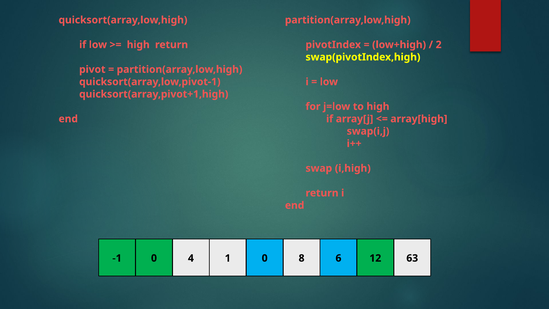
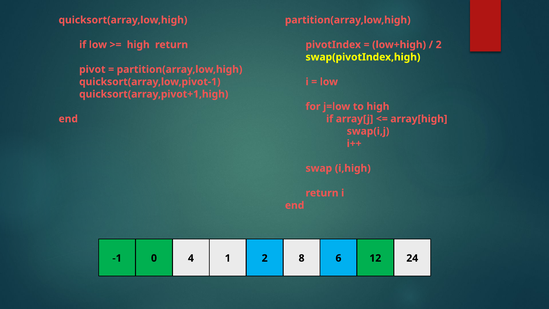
1 0: 0 -> 2 (265, 258)
63: 63 -> 24 (412, 258)
